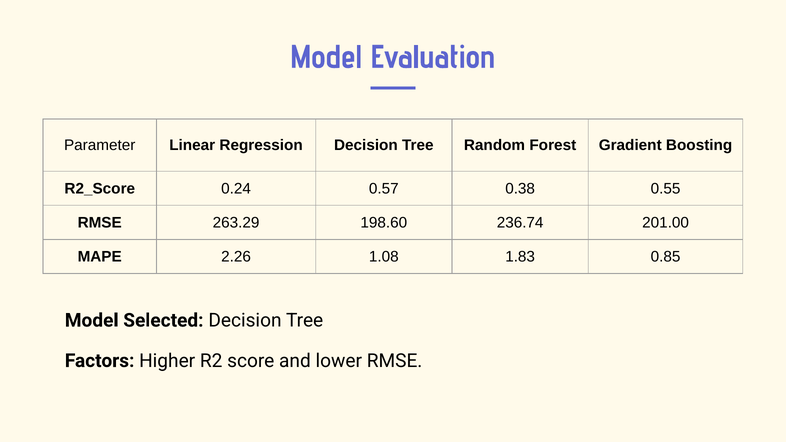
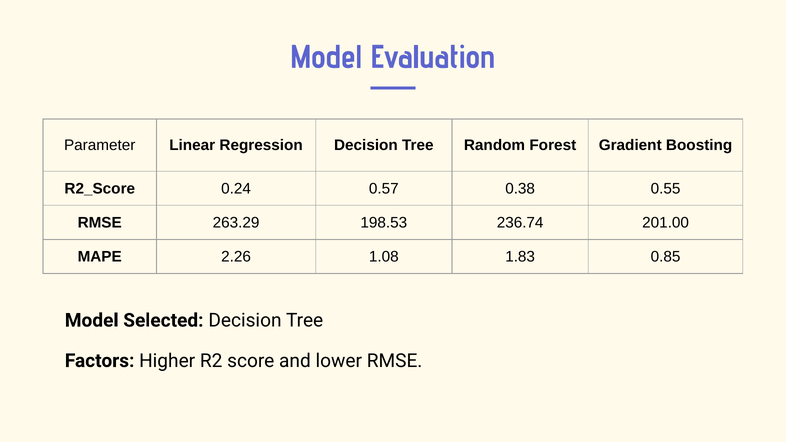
198.60: 198.60 -> 198.53 (384, 223)
